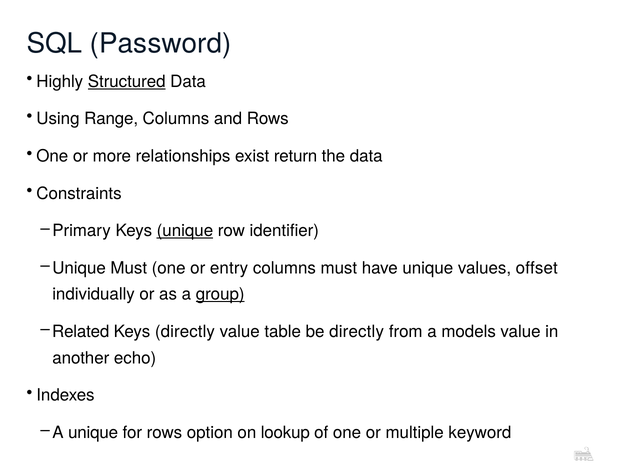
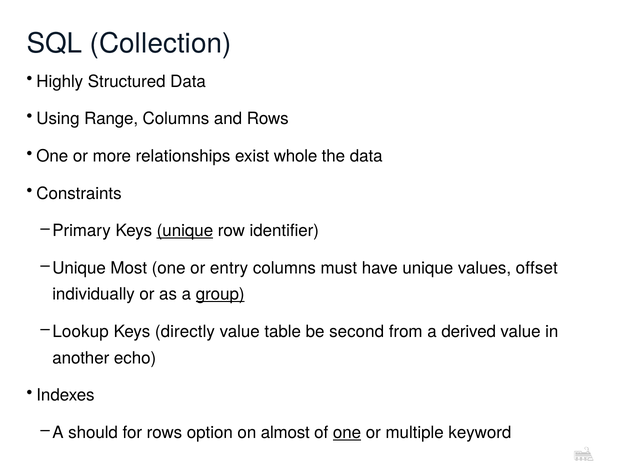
Password: Password -> Collection (161, 43)
Structured underline: present -> none (127, 82)
return: return -> whole (296, 156)
Unique Must: Must -> Most (129, 268)
Related: Related -> Lookup (81, 332)
be directly: directly -> second (357, 332)
models: models -> derived (469, 332)
A unique: unique -> should (93, 433)
lookup: lookup -> almost (285, 433)
one underline: none -> present (347, 433)
